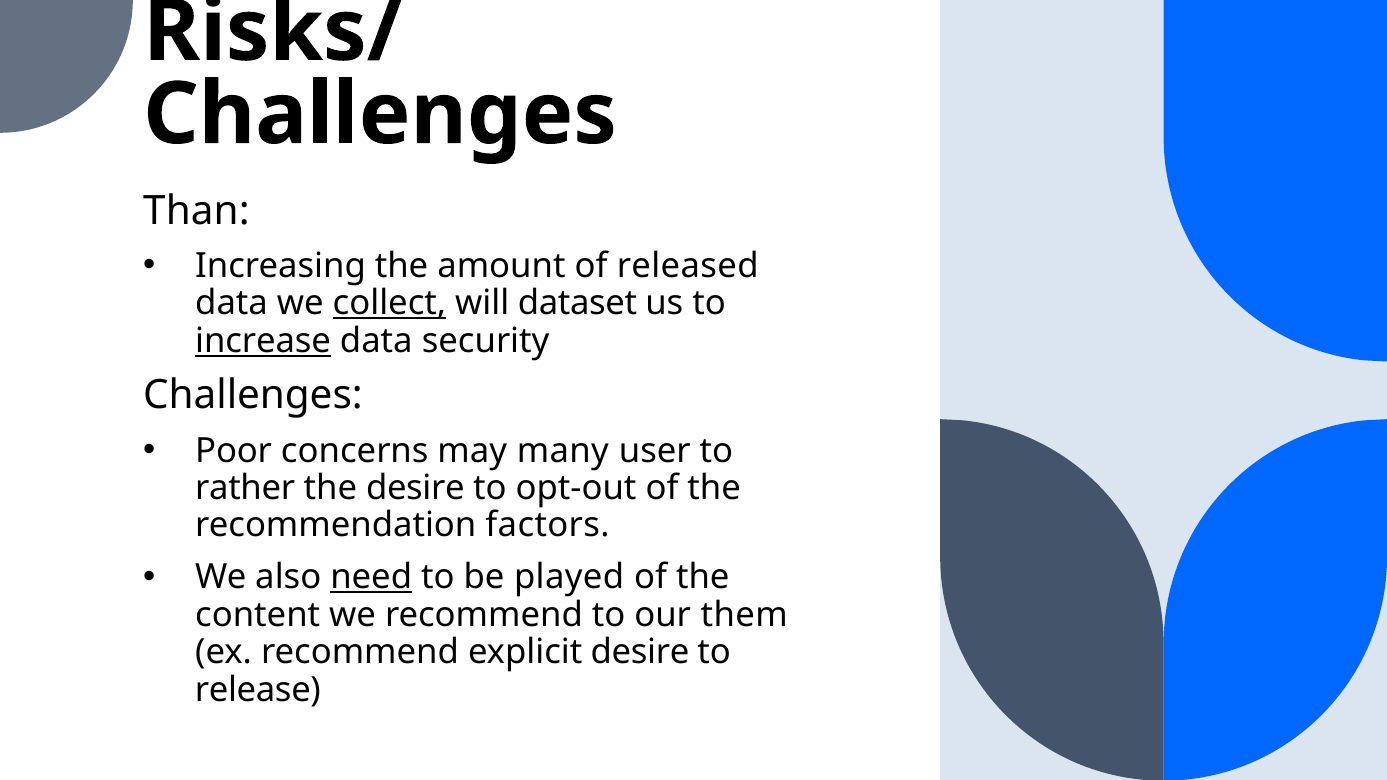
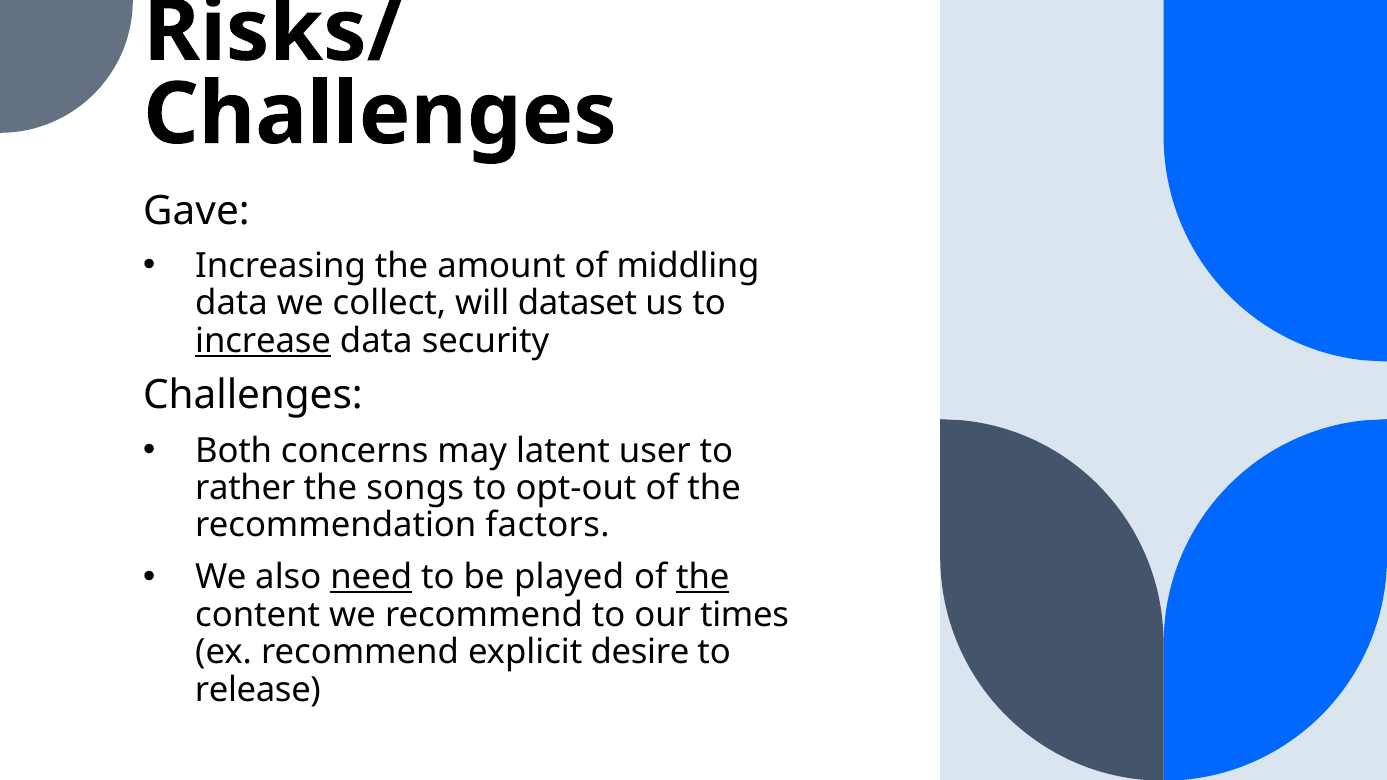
Than: Than -> Gave (196, 211)
released: released -> middling (688, 266)
collect underline: present -> none (389, 303)
Poor: Poor -> Both (234, 451)
many: many -> latent (563, 451)
the desire: desire -> songs (415, 488)
the underline: none -> present (703, 578)
them: them -> times (745, 615)
